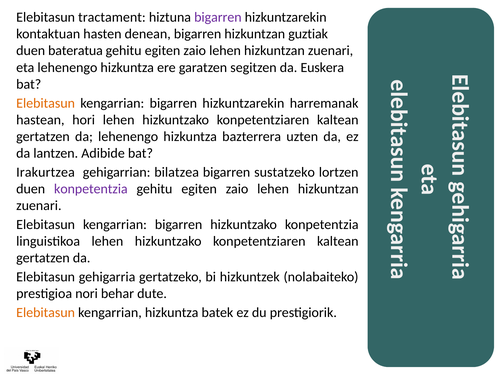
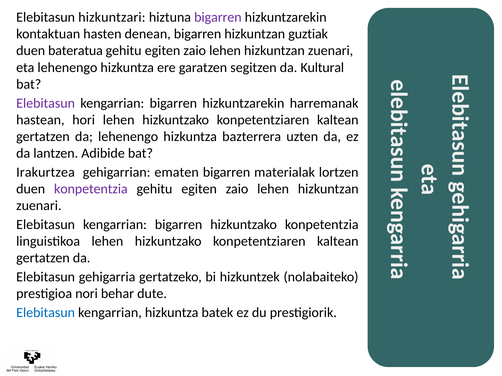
tractament: tractament -> hizkuntzari (112, 17)
Euskera: Euskera -> Kultural (322, 68)
Elebitasun colour: orange -> purple (46, 103)
bilatzea: bilatzea -> ematen (177, 172)
sustatzeko: sustatzeko -> materialak (285, 172)
Elebitasun colour: orange -> blue (46, 313)
